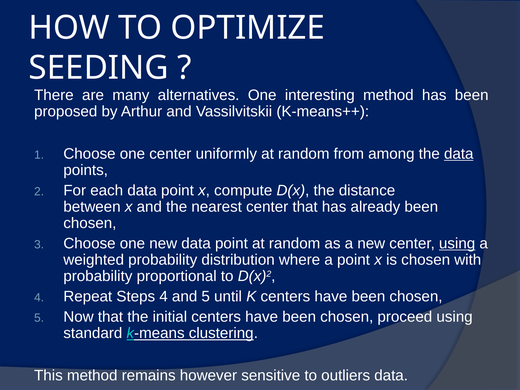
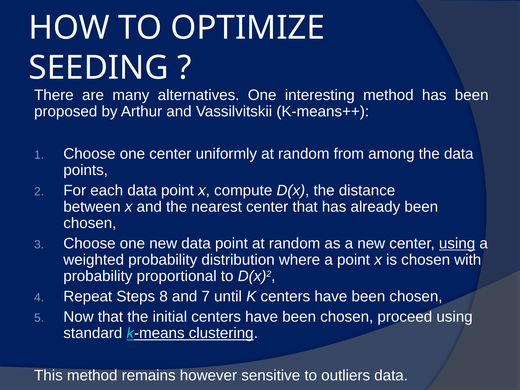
data underline: present -> none (459, 154)
Steps 4: 4 -> 8 (164, 296)
and 5: 5 -> 7 (206, 296)
